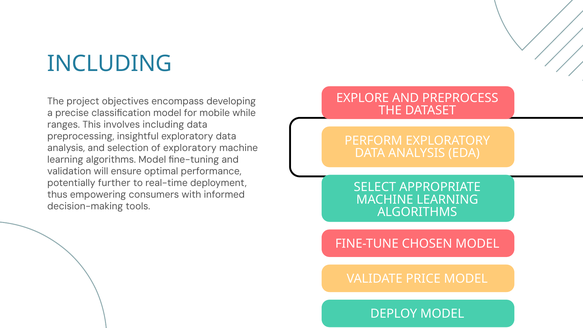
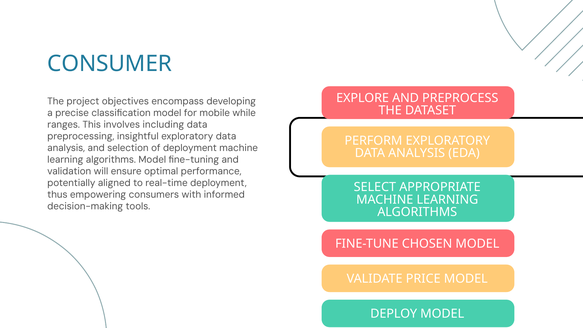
INCLUDING: INCLUDING -> CONSUMER (110, 64)
of exploratory: exploratory -> deployment (190, 148)
further: further -> aligned (114, 183)
